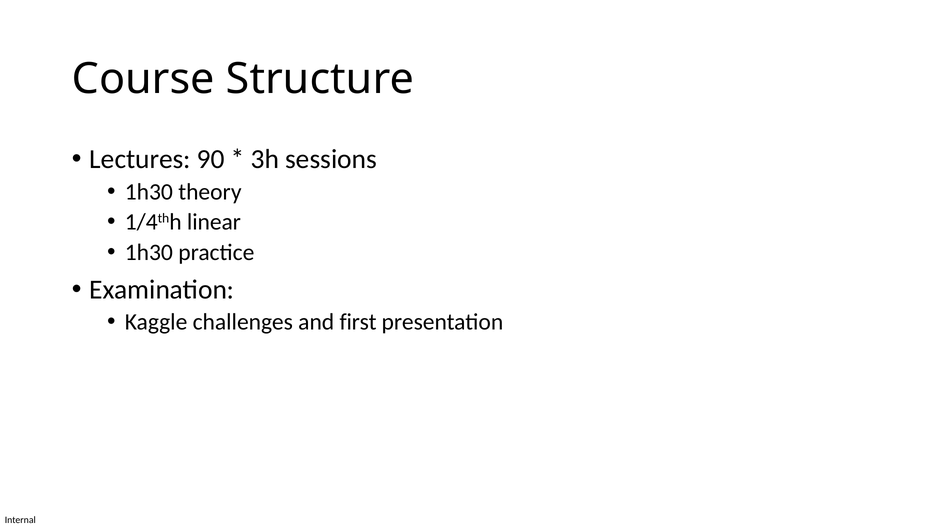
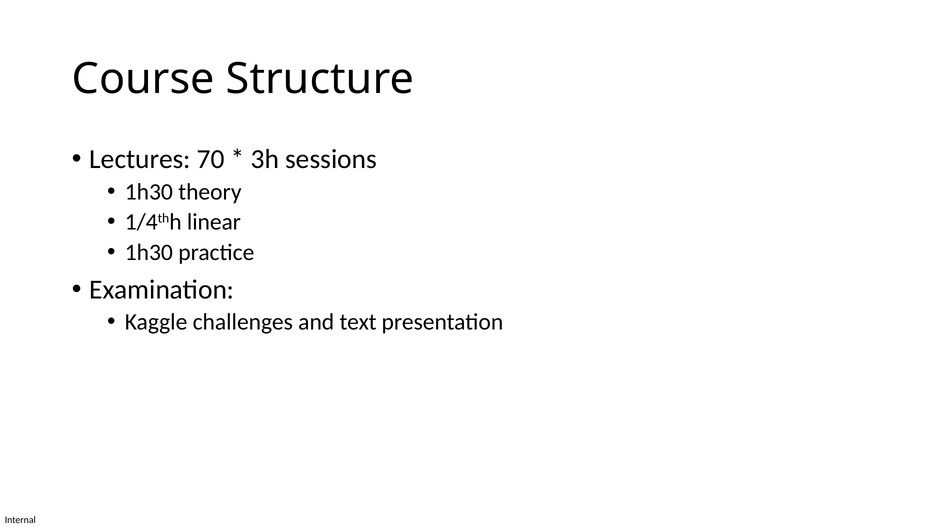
90: 90 -> 70 (211, 159)
first: first -> text (358, 322)
